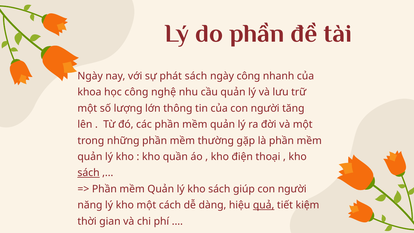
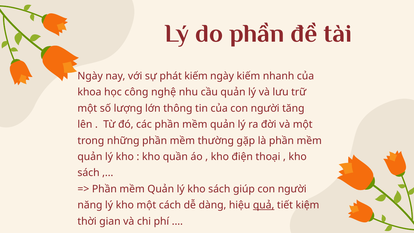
phát sách: sách -> kiếm (196, 76)
ngày công: công -> kiếm (248, 76)
sách underline: present -> none (89, 173)
